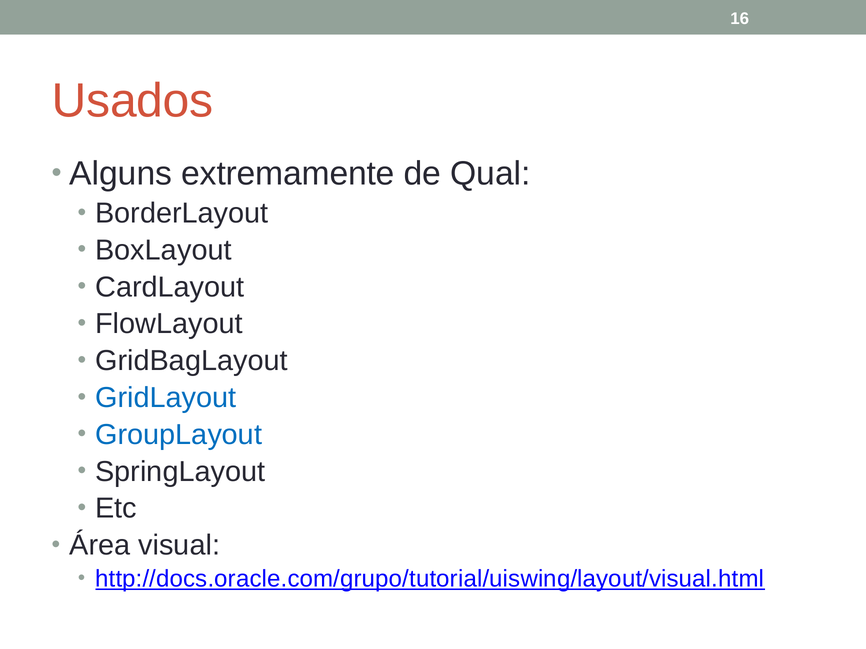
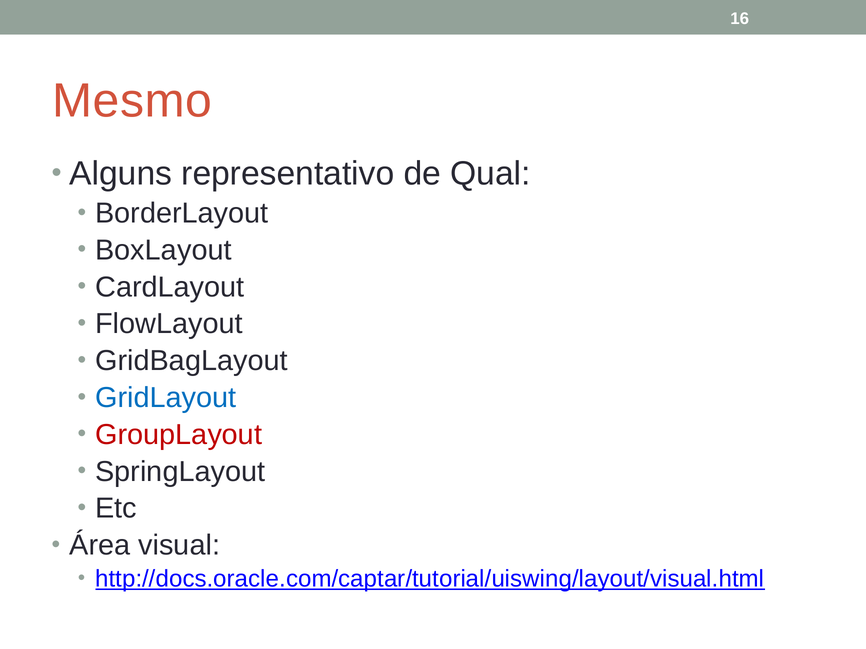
Usados: Usados -> Mesmo (132, 101)
extremamente: extremamente -> representativo (288, 174)
GroupLayout colour: blue -> red (179, 435)
http://docs.oracle.com/grupo/tutorial/uiswing/layout/visual.html: http://docs.oracle.com/grupo/tutorial/uiswing/layout/visual.html -> http://docs.oracle.com/captar/tutorial/uiswing/layout/visual.html (430, 579)
